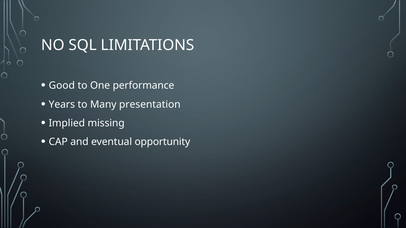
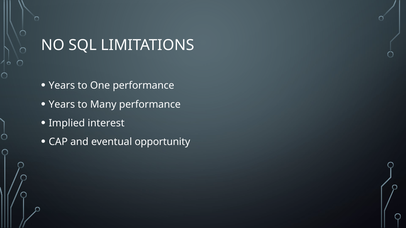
Good: Good -> Years (62, 86)
Many presentation: presentation -> performance (150, 105)
missing: missing -> interest (106, 123)
